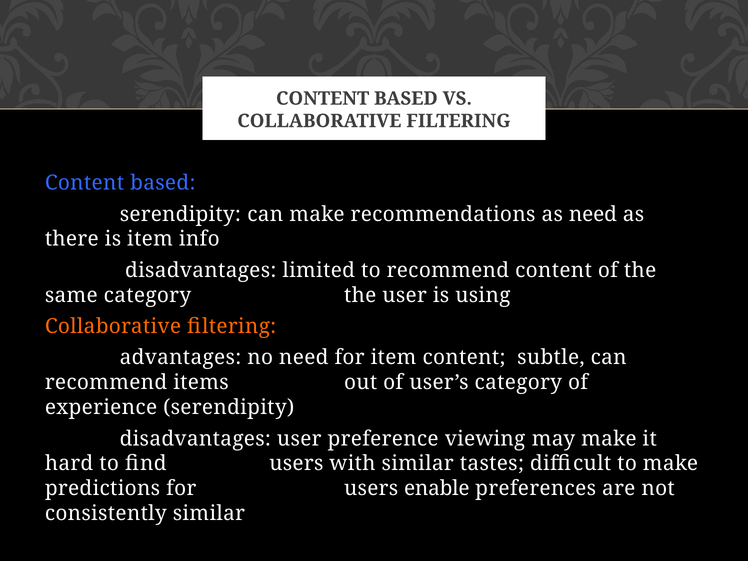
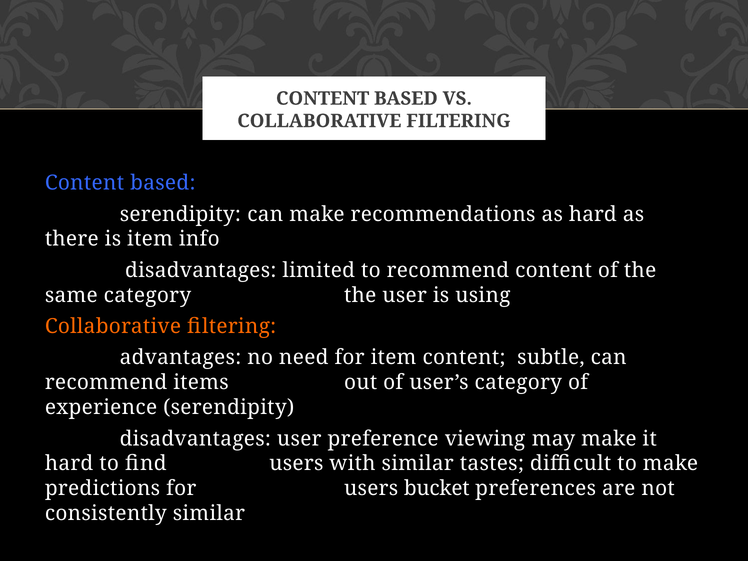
as need: need -> hard (593, 214)
enable: enable -> bucket (437, 489)
